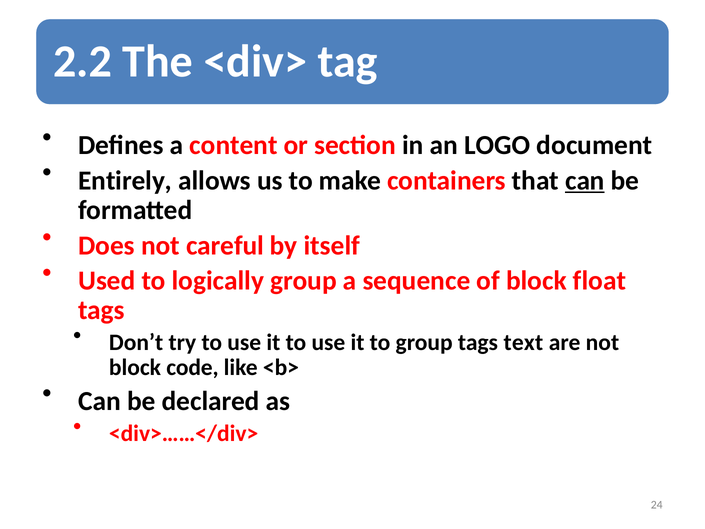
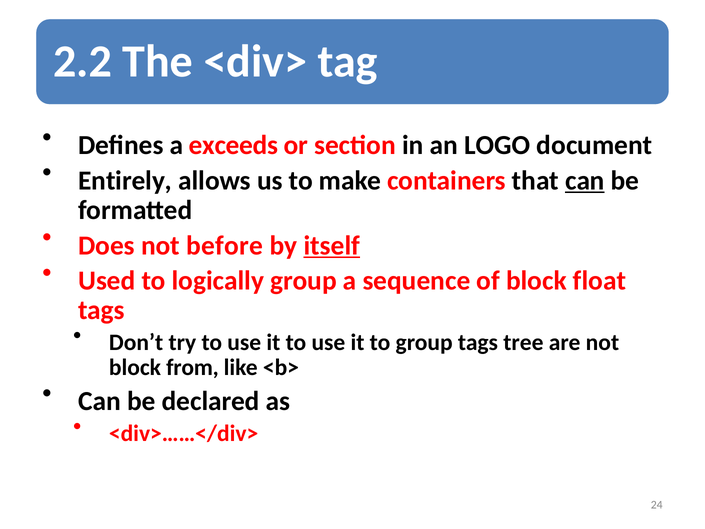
content: content -> exceeds (234, 145)
careful: careful -> before (225, 245)
itself underline: none -> present (332, 245)
text: text -> tree (523, 342)
code: code -> from (192, 368)
